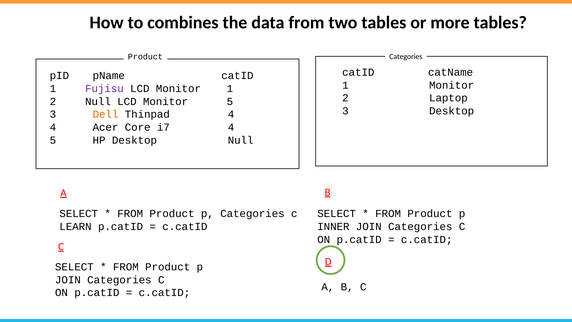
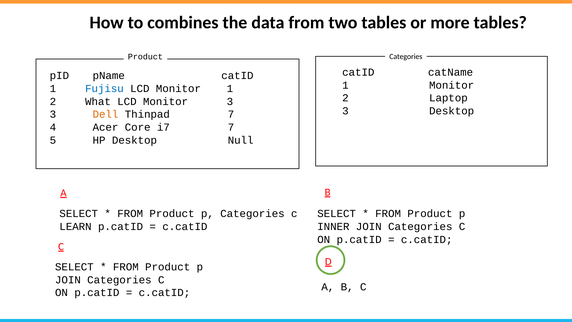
Fujisu colour: purple -> blue (104, 89)
2 Null: Null -> What (98, 101)
Monitor 5: 5 -> 3 (230, 101)
Thinpad 4: 4 -> 7 (231, 114)
i7 4: 4 -> 7 (231, 127)
